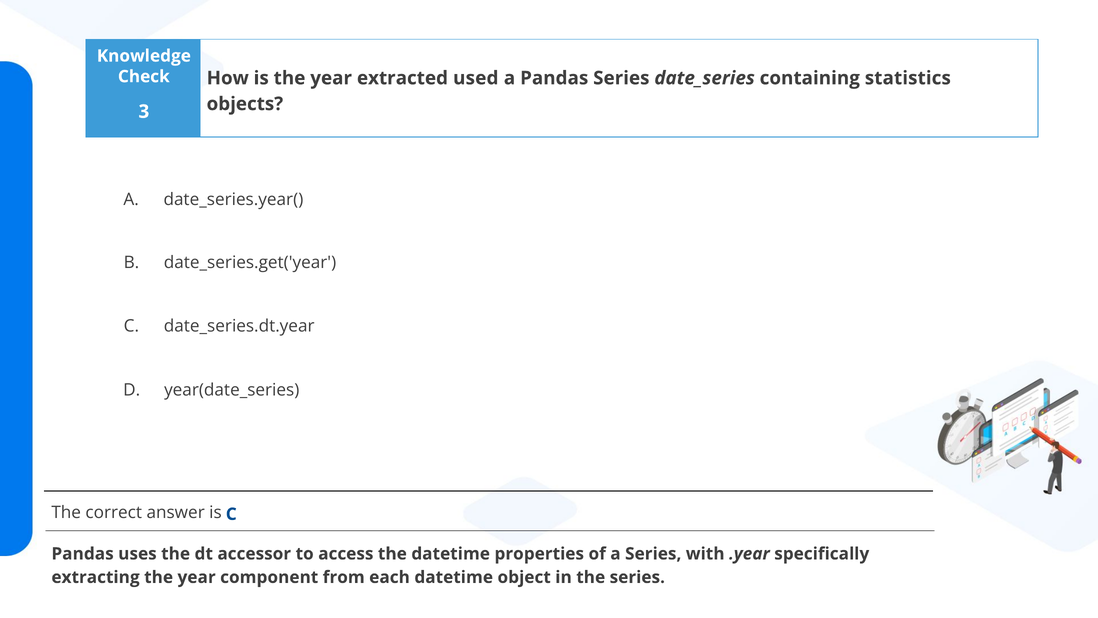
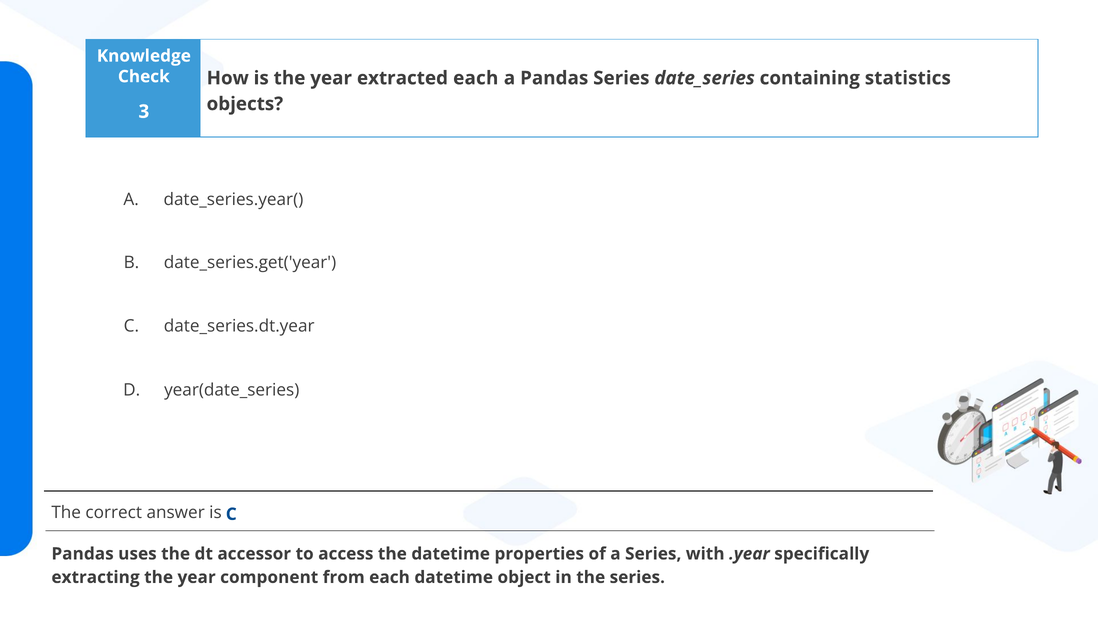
extracted used: used -> each (476, 78)
